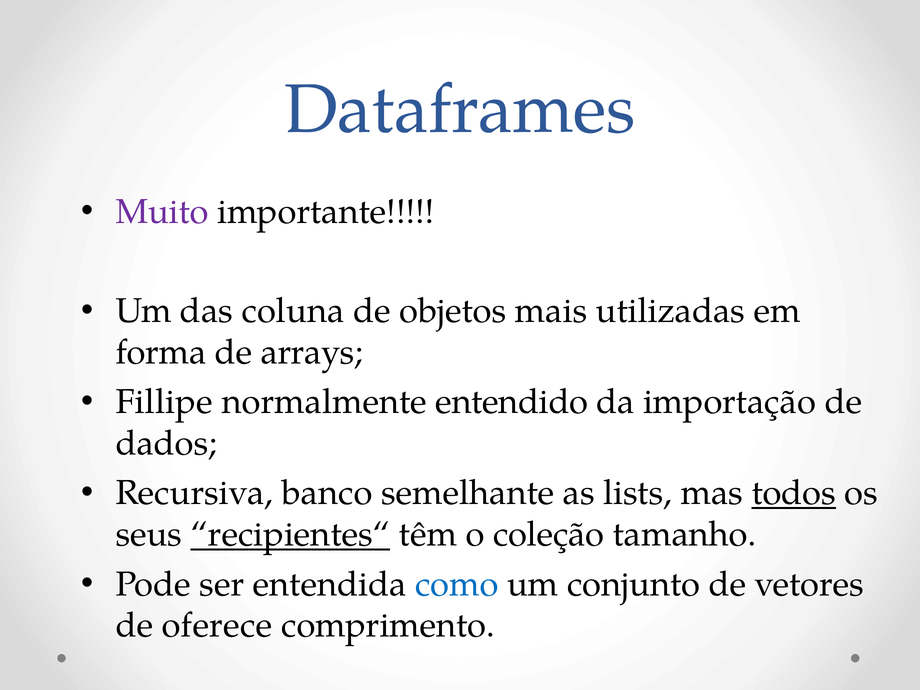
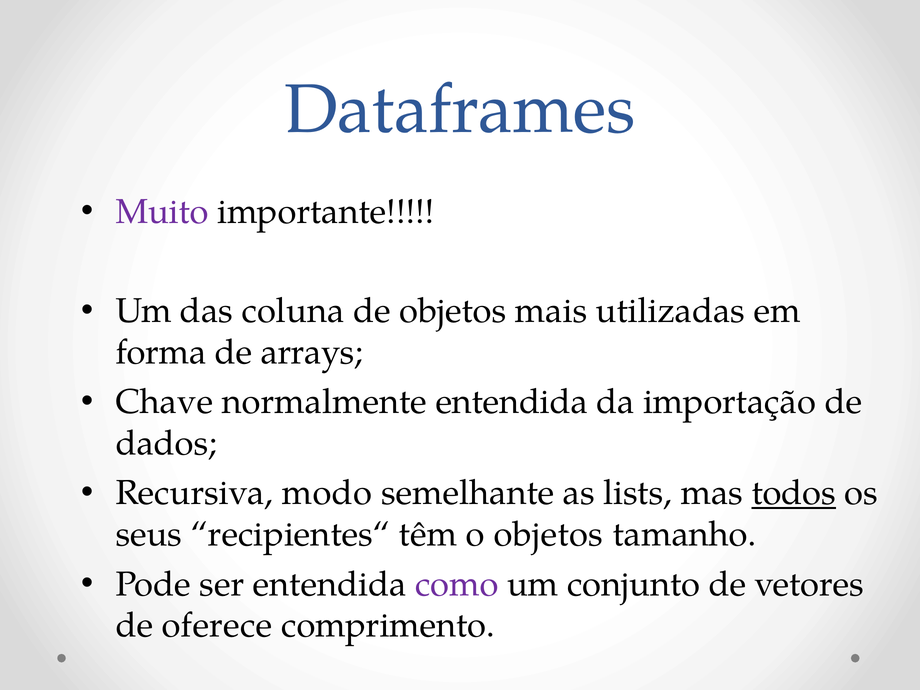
Fillipe: Fillipe -> Chave (164, 402)
normalmente entendido: entendido -> entendida (512, 402)
banco: banco -> modo (327, 493)
recipientes“ underline: present -> none (290, 534)
o coleção: coleção -> objetos (548, 534)
como colour: blue -> purple (457, 584)
